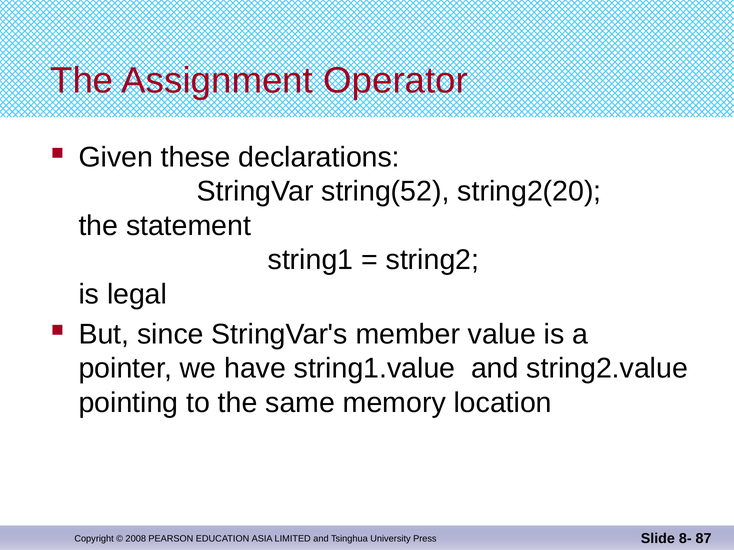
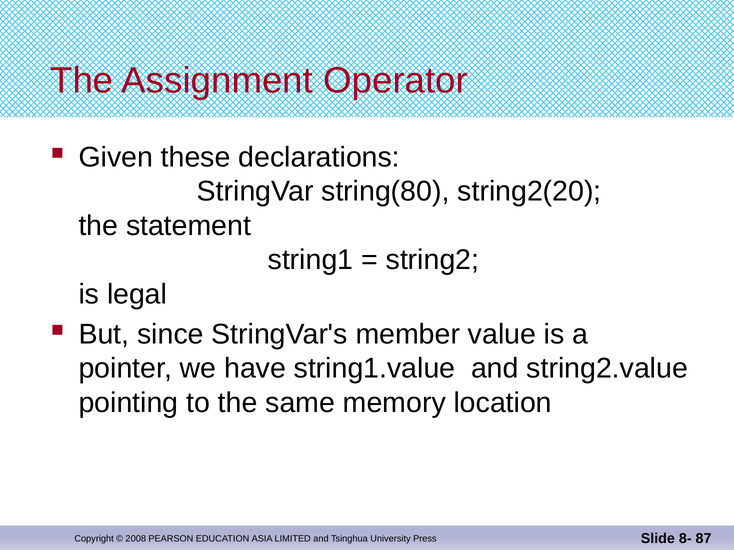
string(52: string(52 -> string(80 (385, 192)
